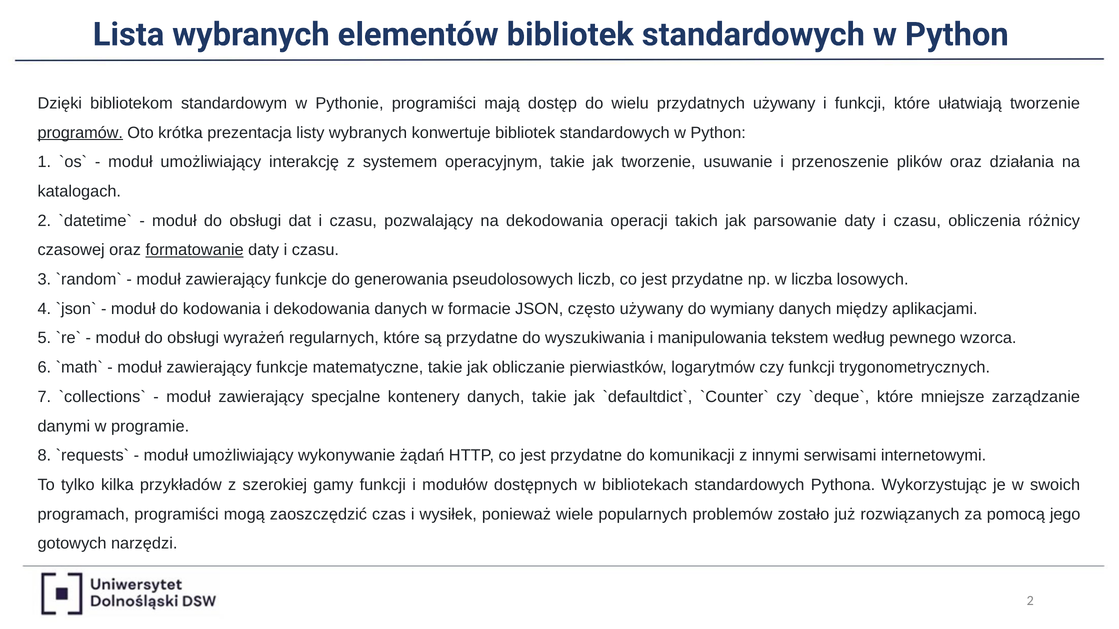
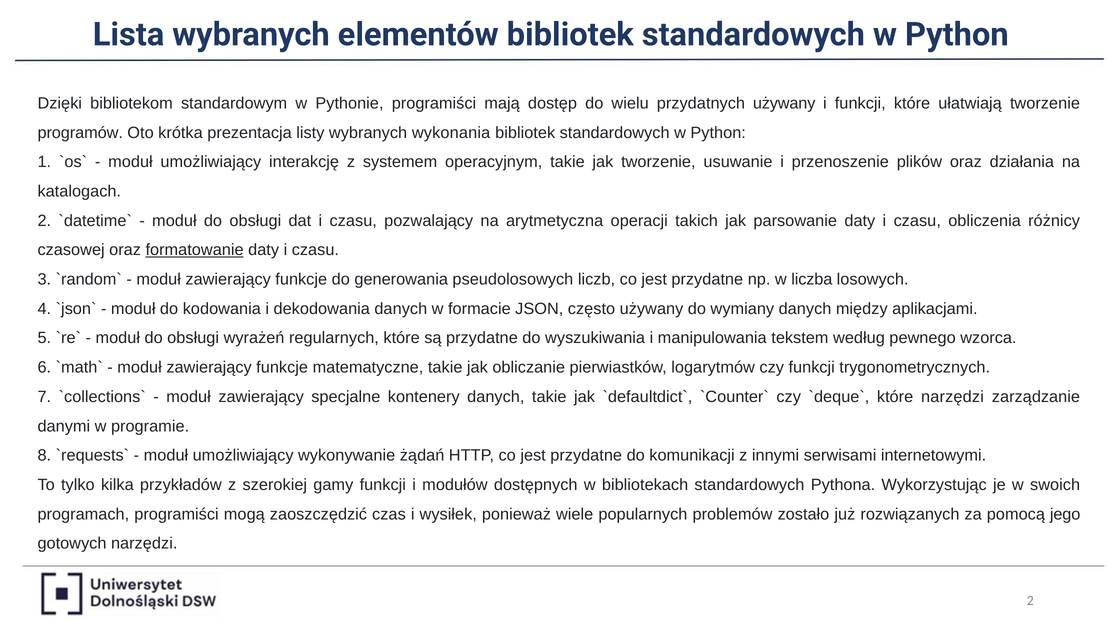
programów underline: present -> none (80, 133)
konwertuje: konwertuje -> wykonania (451, 133)
na dekodowania: dekodowania -> arytmetyczna (555, 221)
które mniejsze: mniejsze -> narzędzi (953, 397)
